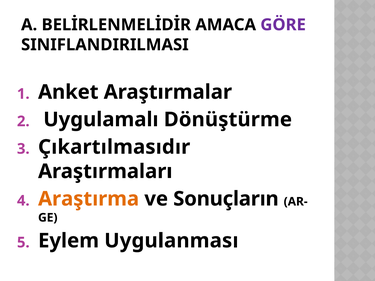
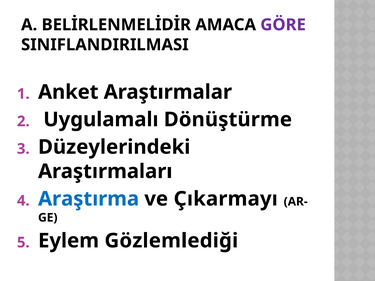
Çıkartılmasıdır: Çıkartılmasıdır -> Düzeylerindeki (114, 147)
Araştırma colour: orange -> blue (89, 199)
Sonuçların: Sonuçların -> Çıkarmayı (226, 199)
Uygulanması: Uygulanması -> Gözlemlediği (171, 241)
